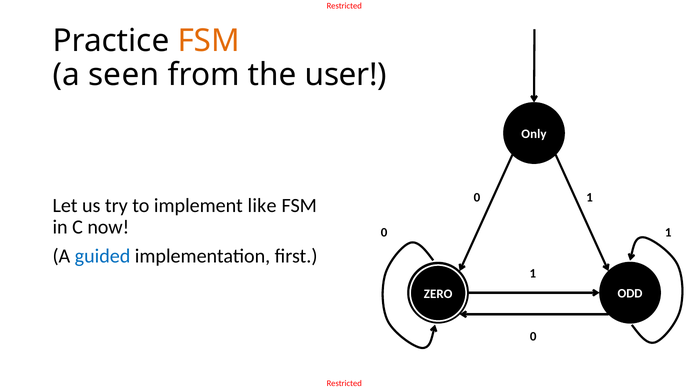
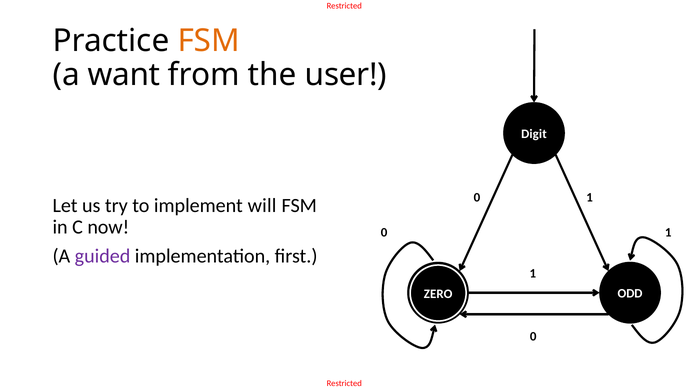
seen: seen -> want (124, 75)
Only: Only -> Digit (534, 134)
like: like -> will (262, 205)
guided colour: blue -> purple (103, 256)
